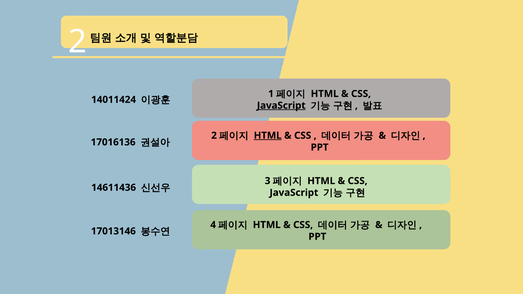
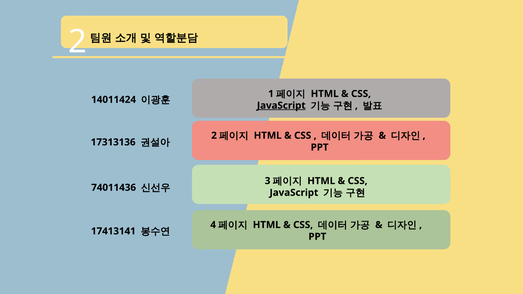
HTML underline: present -> none (268, 136)
17016136: 17016136 -> 17313136 (113, 142)
14611436: 14611436 -> 74011436 (114, 188)
17013146: 17013146 -> 17413141 (113, 231)
